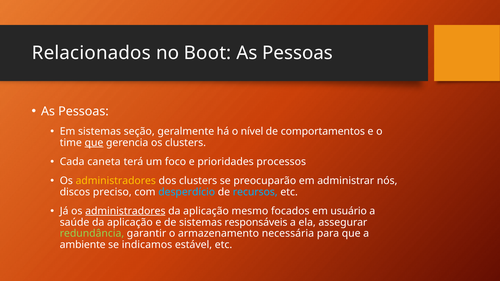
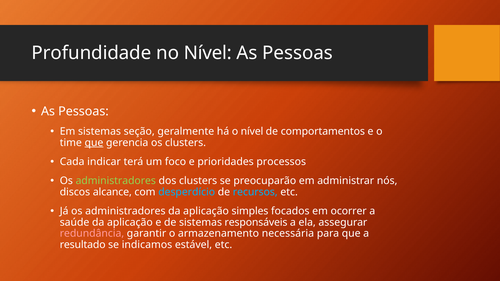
Relacionados: Relacionados -> Profundidade (91, 53)
no Boot: Boot -> Nível (208, 53)
caneta: caneta -> indicar (104, 162)
administradores colour: yellow -> light green (116, 181)
preciso: preciso -> alcance (112, 192)
administradores underline: present -> none (125, 211)
mesmo: mesmo -> simples (250, 211)
usuário: usuário -> ocorrer (349, 211)
redundância colour: light green -> pink (92, 234)
ambiente: ambiente -> resultado (83, 245)
